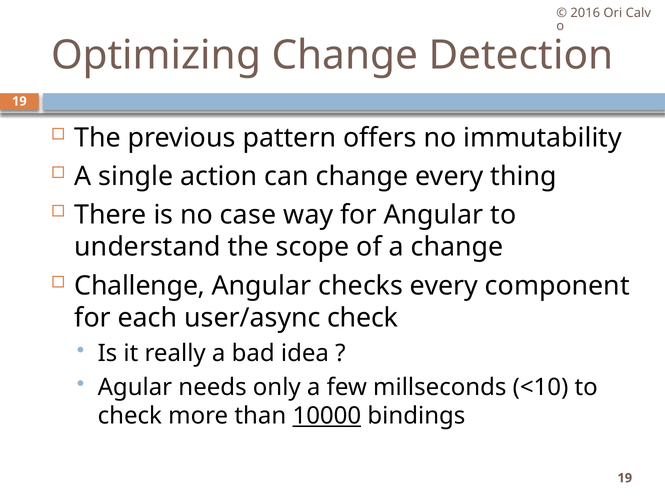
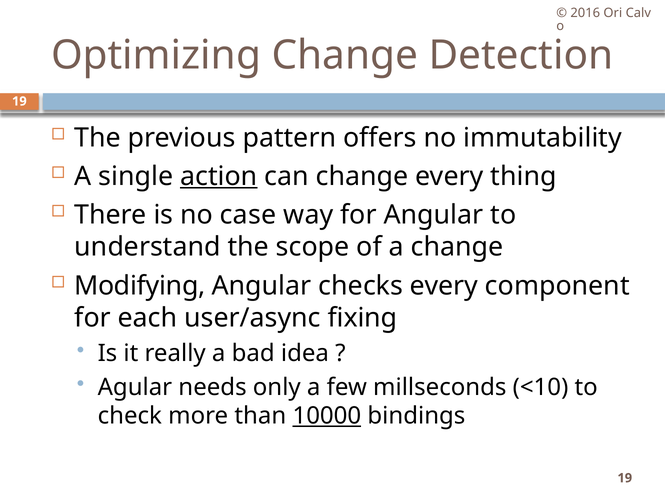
action underline: none -> present (219, 176)
Challenge: Challenge -> Modifying (140, 286)
user/async check: check -> fixing (363, 318)
